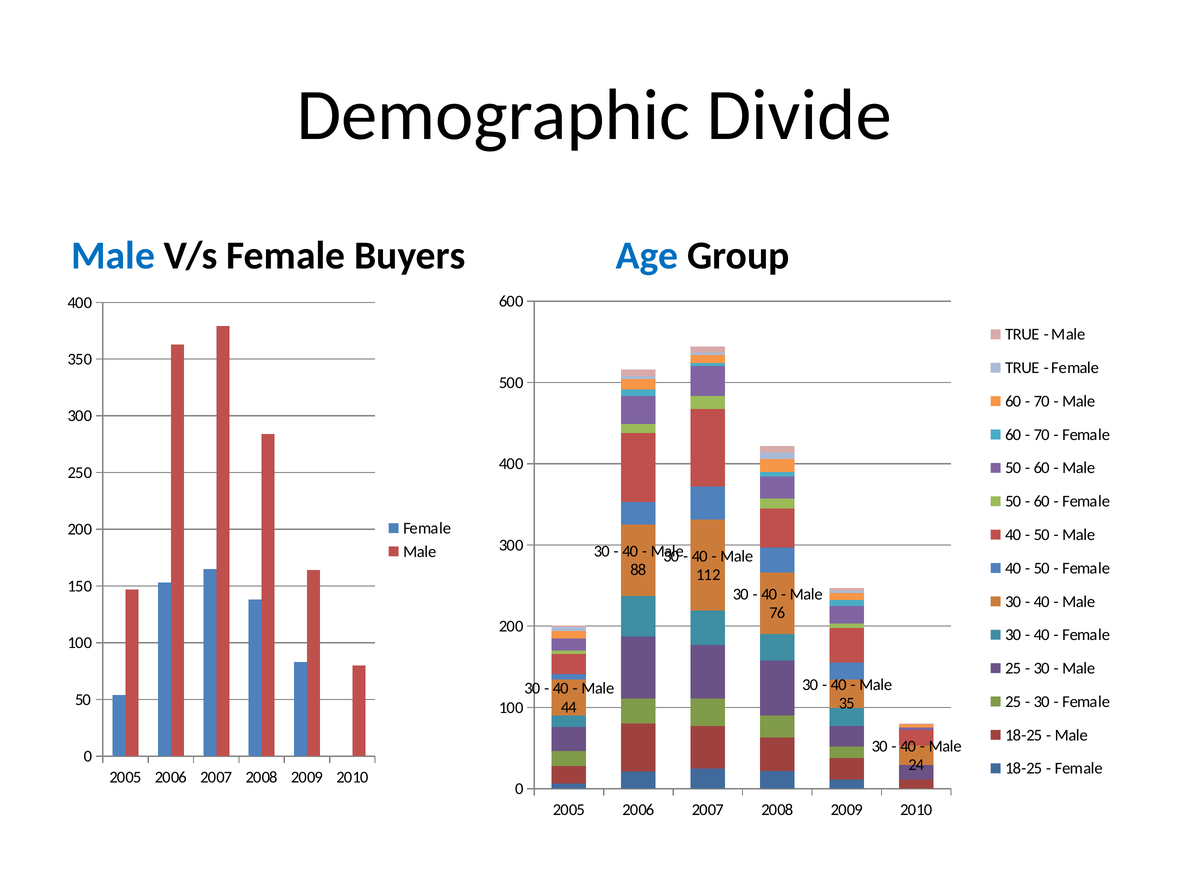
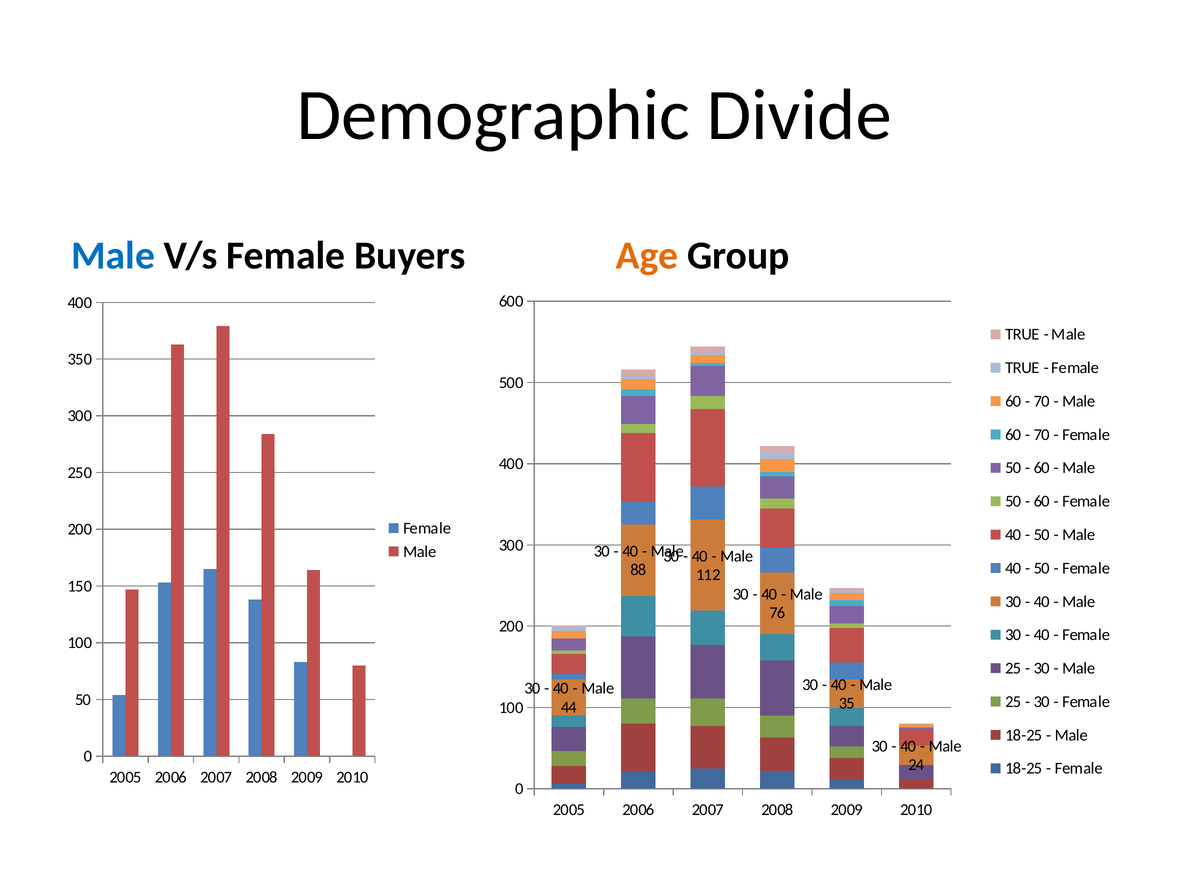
Age colour: blue -> orange (647, 256)
